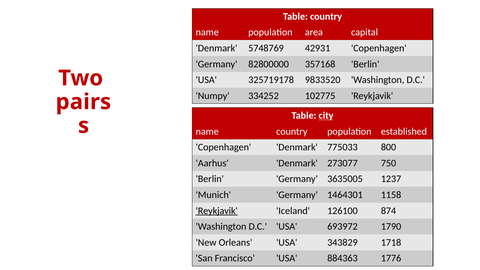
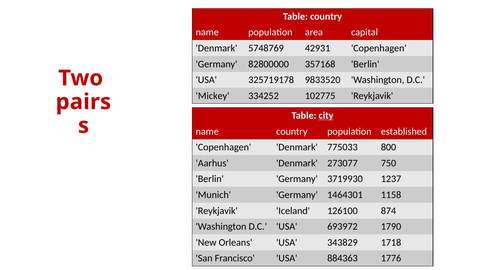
Numpy: Numpy -> Mickey (213, 96)
3635005: 3635005 -> 3719930 (345, 179)
Reykjavik underline: present -> none (217, 211)
